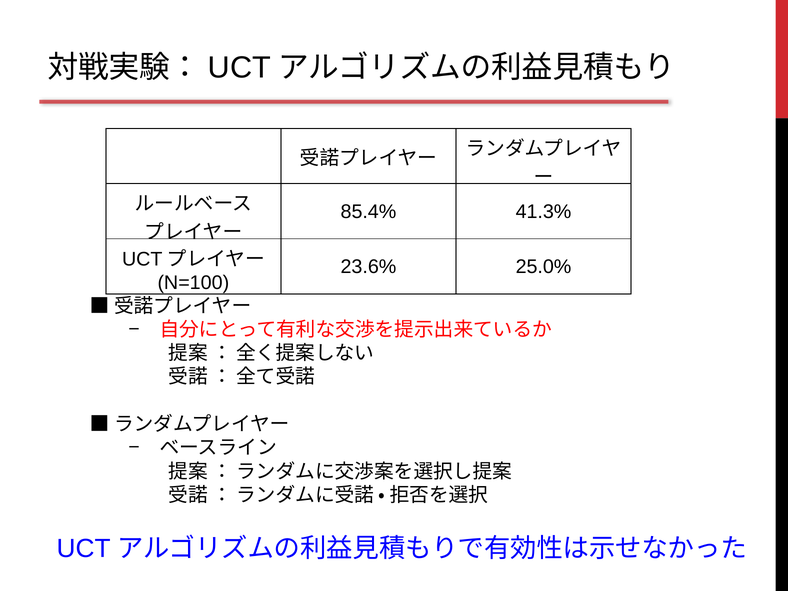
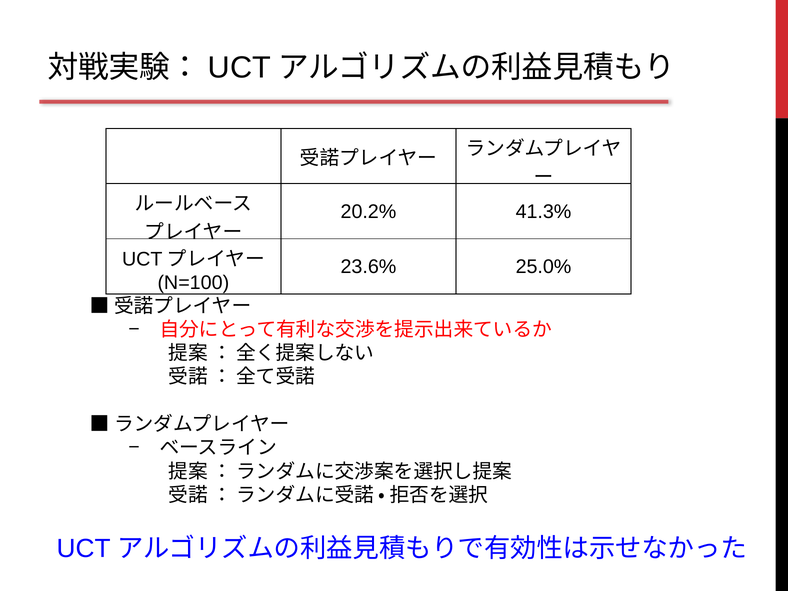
85.4%: 85.4% -> 20.2% (368, 212)
